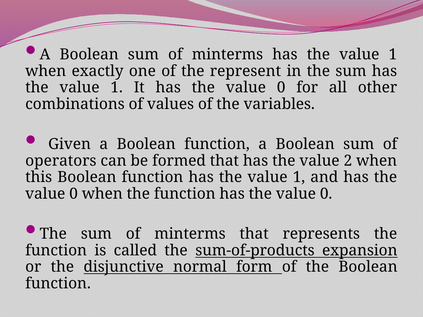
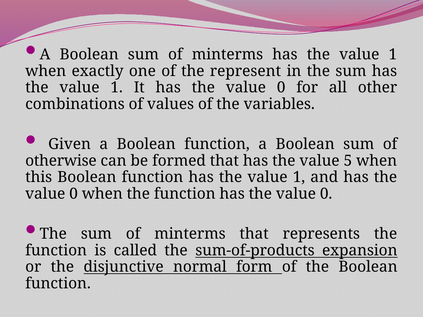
operators: operators -> otherwise (61, 161)
2: 2 -> 5 (348, 161)
